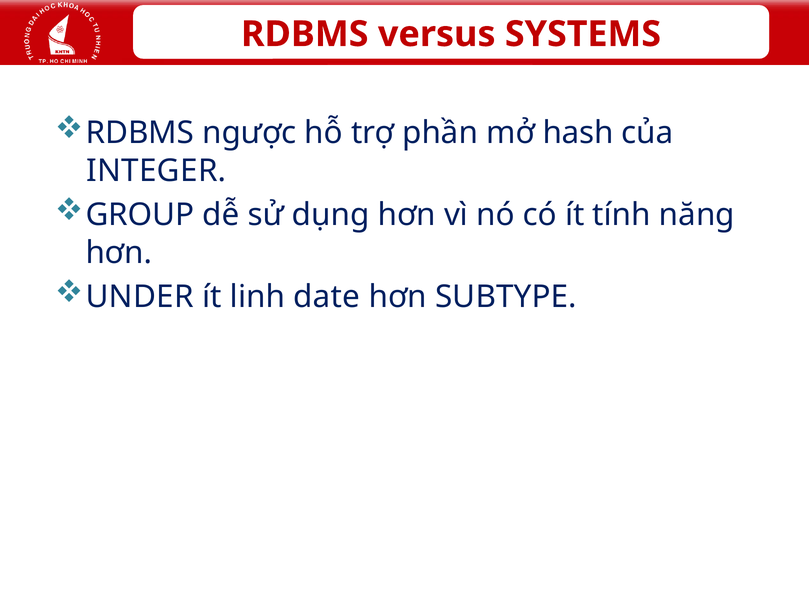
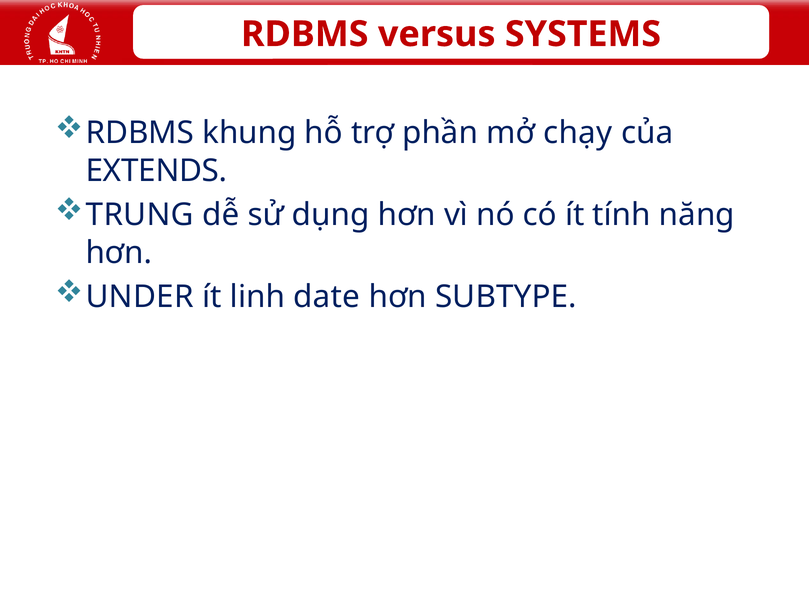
ngược: ngược -> khung (249, 133)
hash: hash -> chạy (578, 133)
INTEGER: INTEGER -> EXTENDS (157, 171)
GROUP: GROUP -> TRUNG (140, 215)
